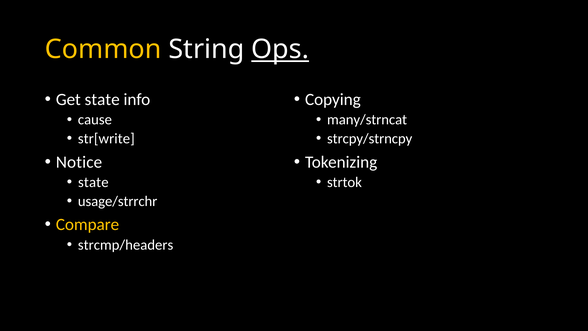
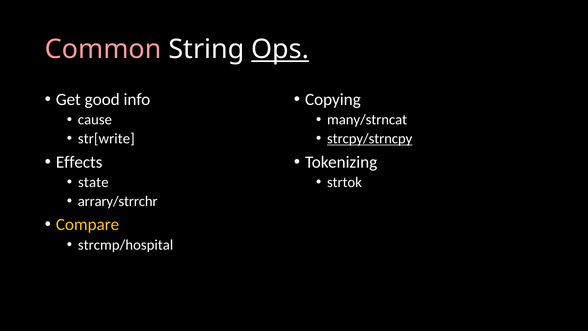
Common colour: yellow -> pink (103, 49)
Get state: state -> good (102, 99)
strcpy/strncpy underline: none -> present (370, 139)
Notice: Notice -> Effects (79, 162)
usage/strrchr: usage/strrchr -> arrary/strrchr (118, 201)
strcmp/headers: strcmp/headers -> strcmp/hospital (126, 245)
